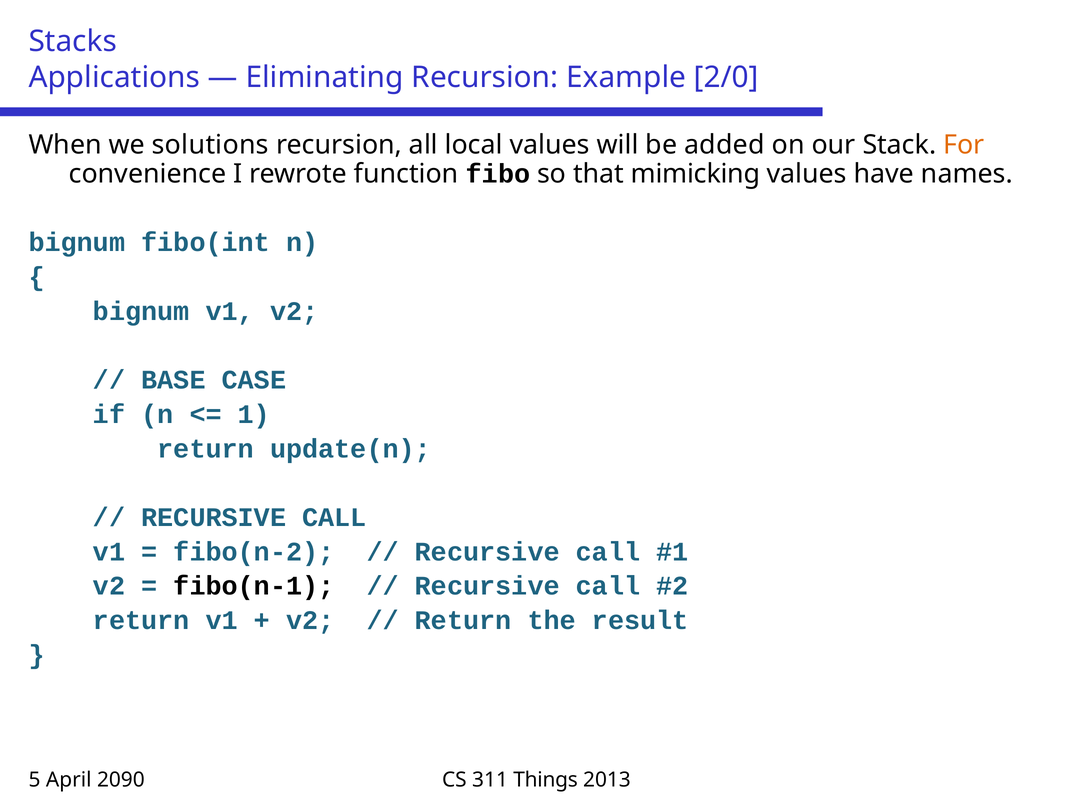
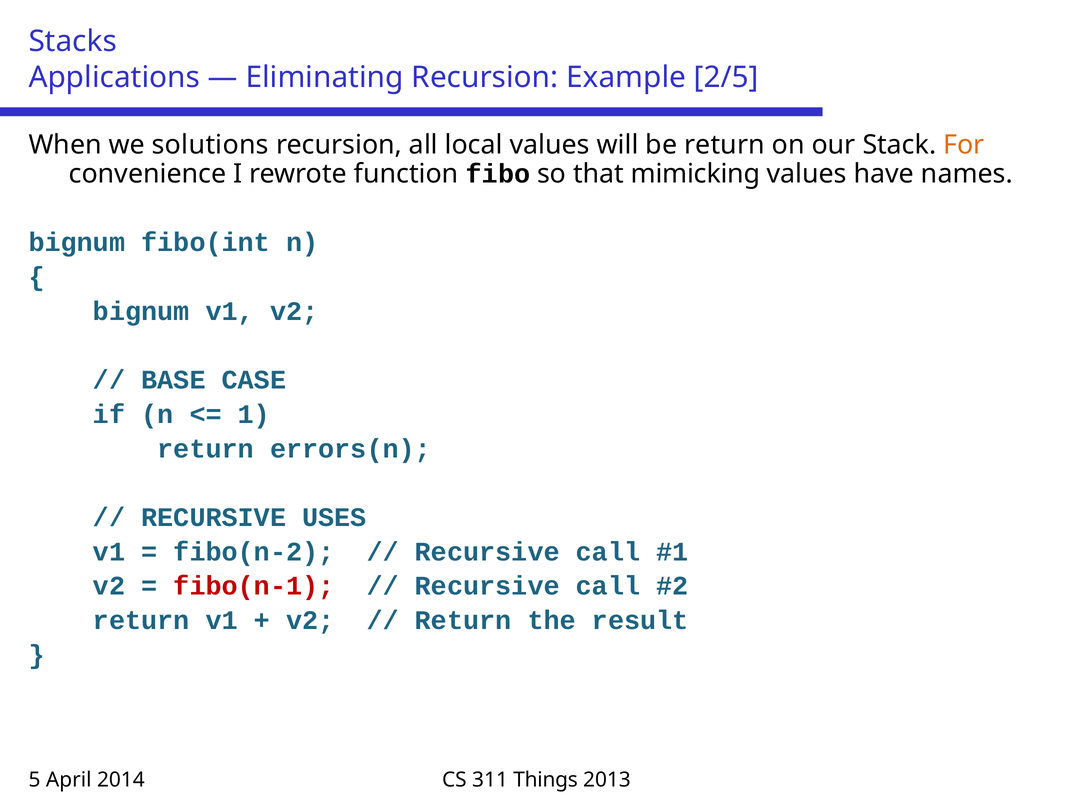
2/0: 2/0 -> 2/5 (726, 77)
be added: added -> return (724, 145)
update(n: update(n -> errors(n (350, 449)
CALL: CALL -> USES (334, 517)
fibo(n-1 colour: black -> red (254, 586)
2090: 2090 -> 2014 (121, 779)
